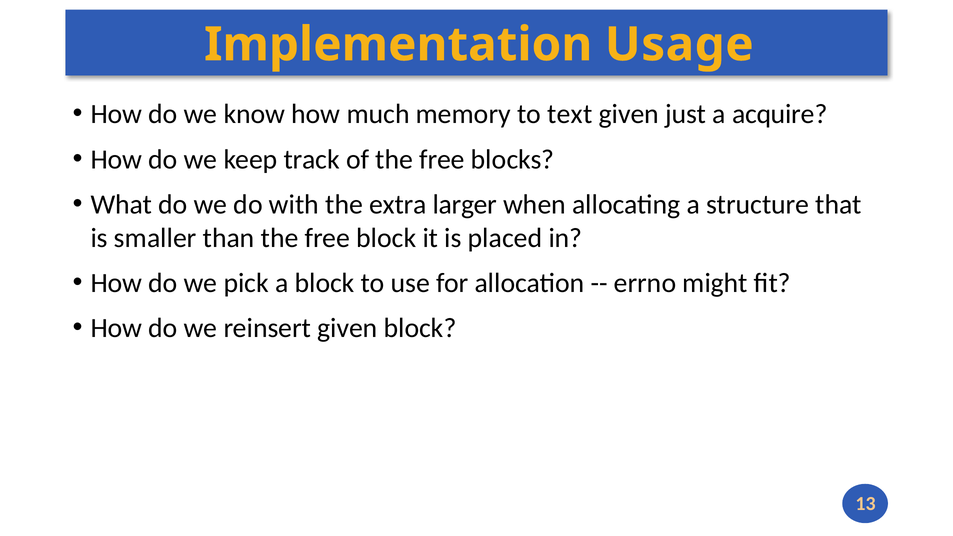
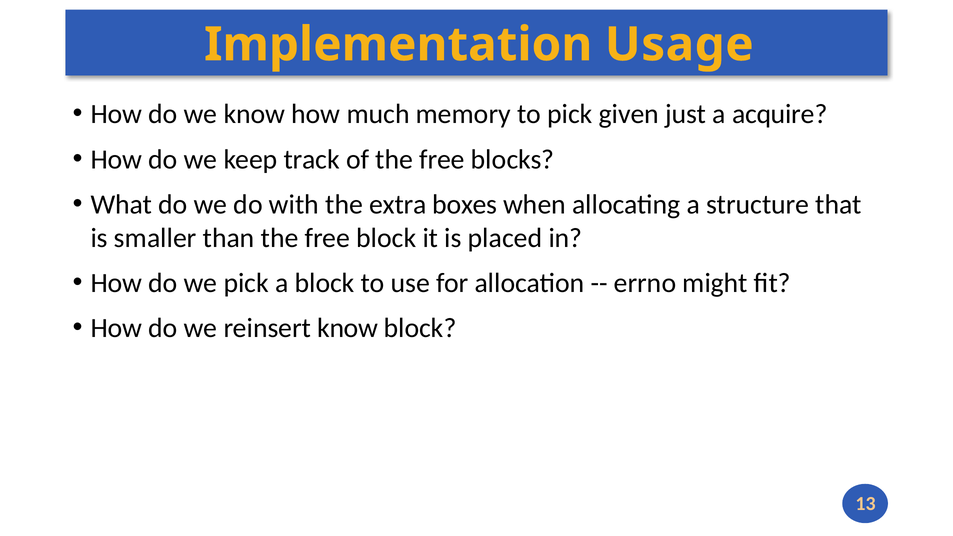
to text: text -> pick (570, 114)
larger: larger -> boxes (465, 205)
reinsert given: given -> know (348, 328)
